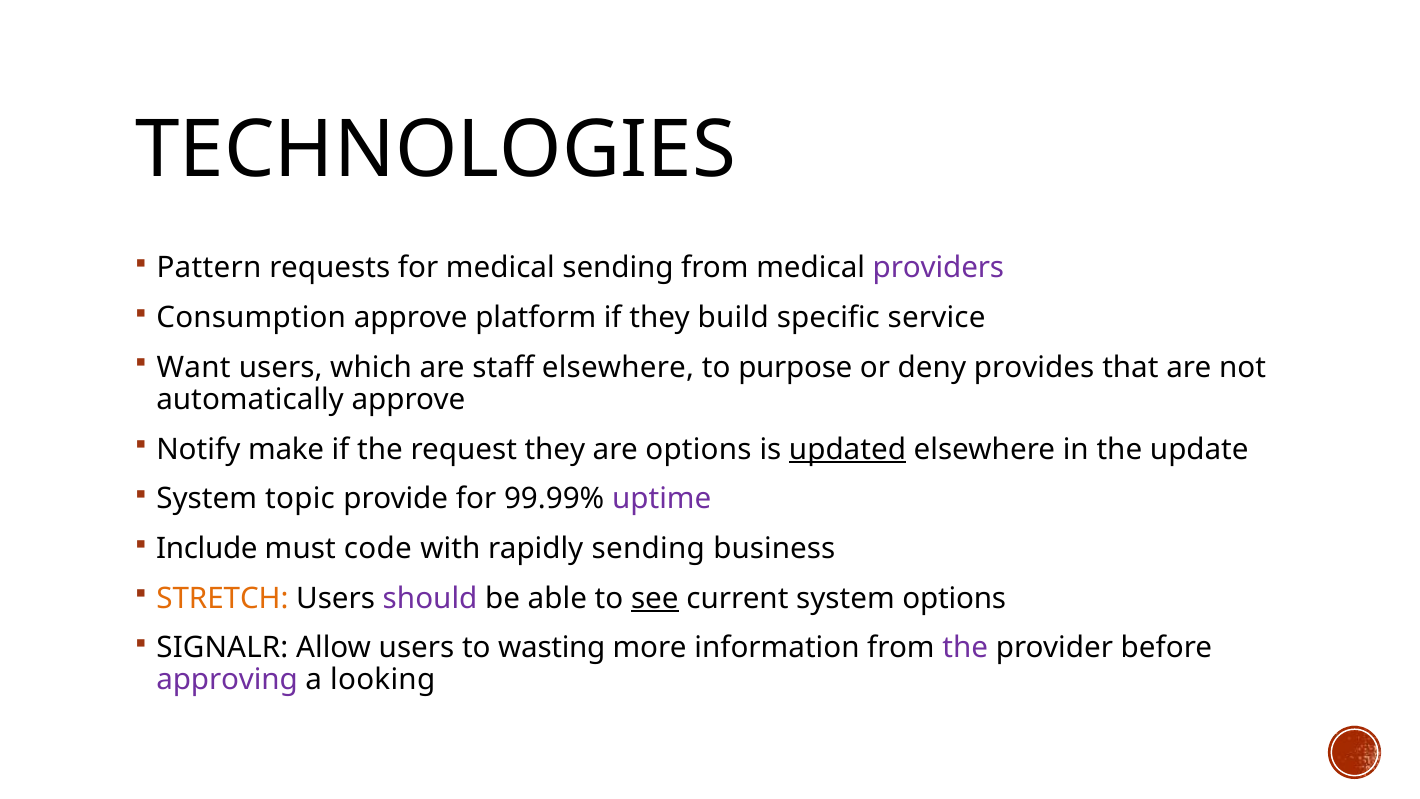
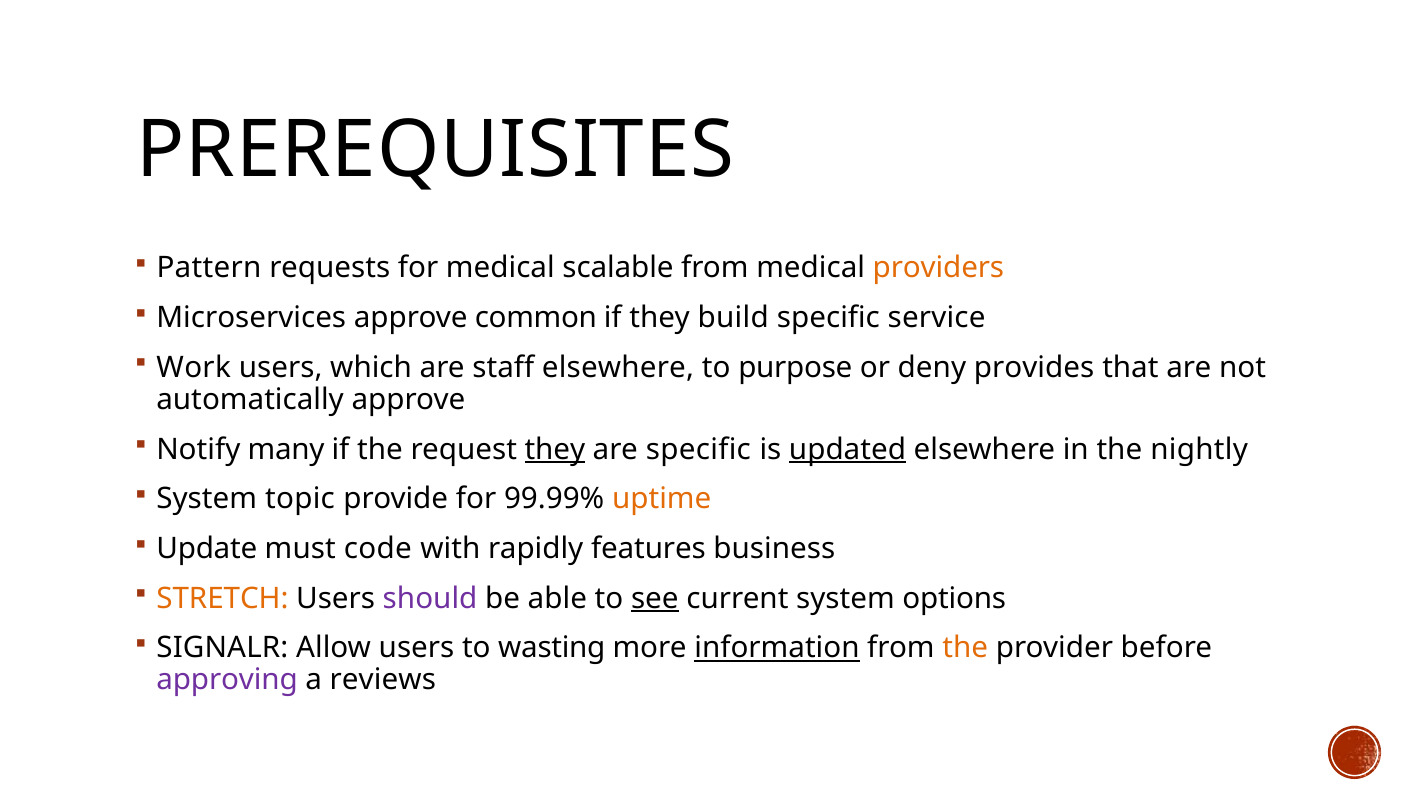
TECHNOLOGIES: TECHNOLOGIES -> PREREQUISITES (435, 150)
medical sending: sending -> scalable (618, 268)
providers colour: purple -> orange (938, 268)
Consumption: Consumption -> Microservices (251, 318)
platform: platform -> common (536, 318)
Want: Want -> Work (194, 368)
make: make -> many (286, 449)
they underline: none -> present (555, 449)
are options: options -> specific (698, 449)
update: update -> nightly (1199, 449)
uptime colour: purple -> orange (662, 499)
Include: Include -> Update (207, 549)
rapidly sending: sending -> features (648, 549)
information underline: none -> present (777, 648)
the colour: purple -> orange (965, 648)
looking: looking -> reviews (383, 680)
